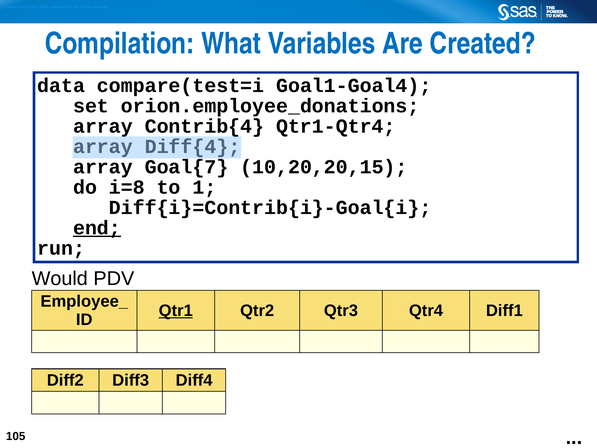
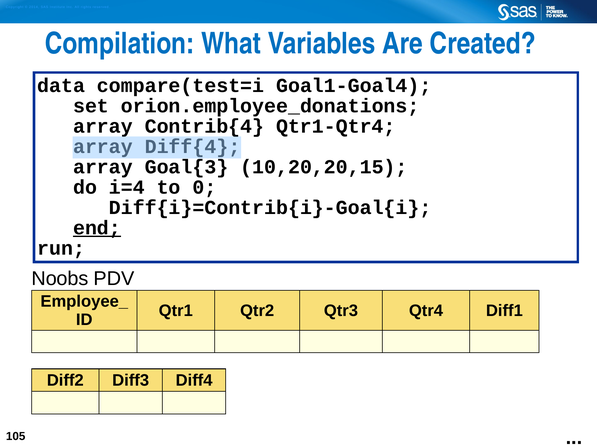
Goal{7: Goal{7 -> Goal{3 (187, 167)
i=8: i=8 -> i=4 (127, 187)
1: 1 -> 0 (204, 187)
Would: Would -> Noobs (60, 279)
Qtr1 underline: present -> none (176, 310)
